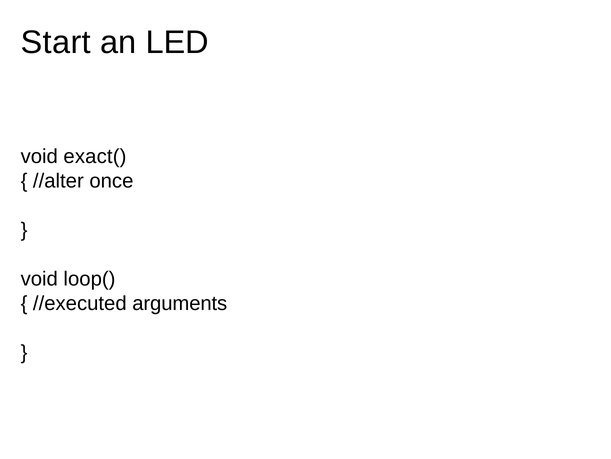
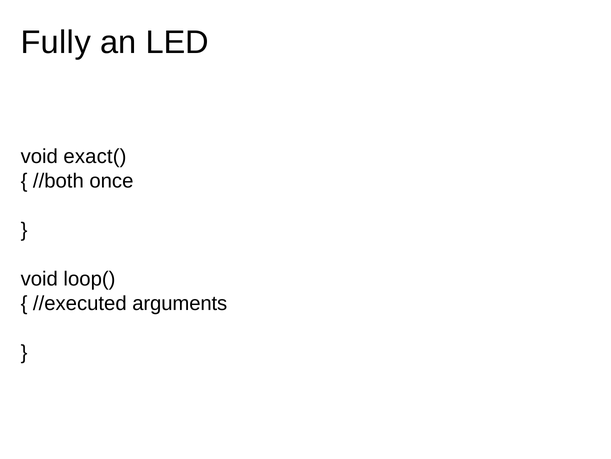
Start: Start -> Fully (56, 42)
//alter: //alter -> //both (58, 181)
